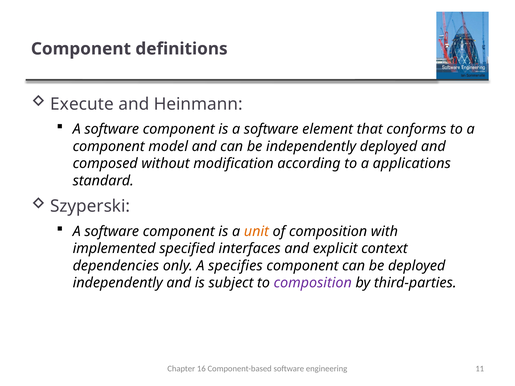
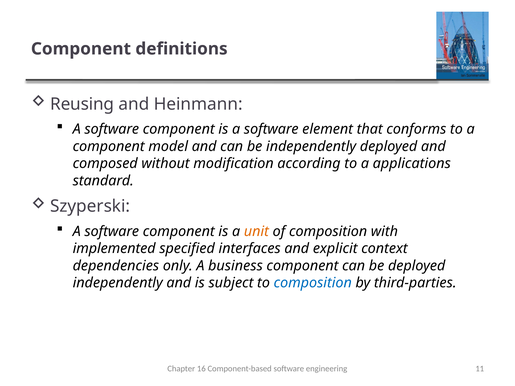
Execute: Execute -> Reusing (82, 104)
specifies: specifies -> business (235, 266)
composition colour: purple -> blue (313, 283)
